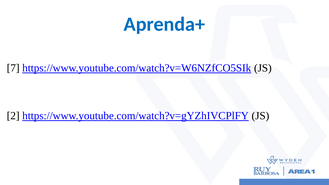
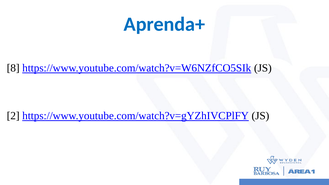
7: 7 -> 8 (13, 68)
